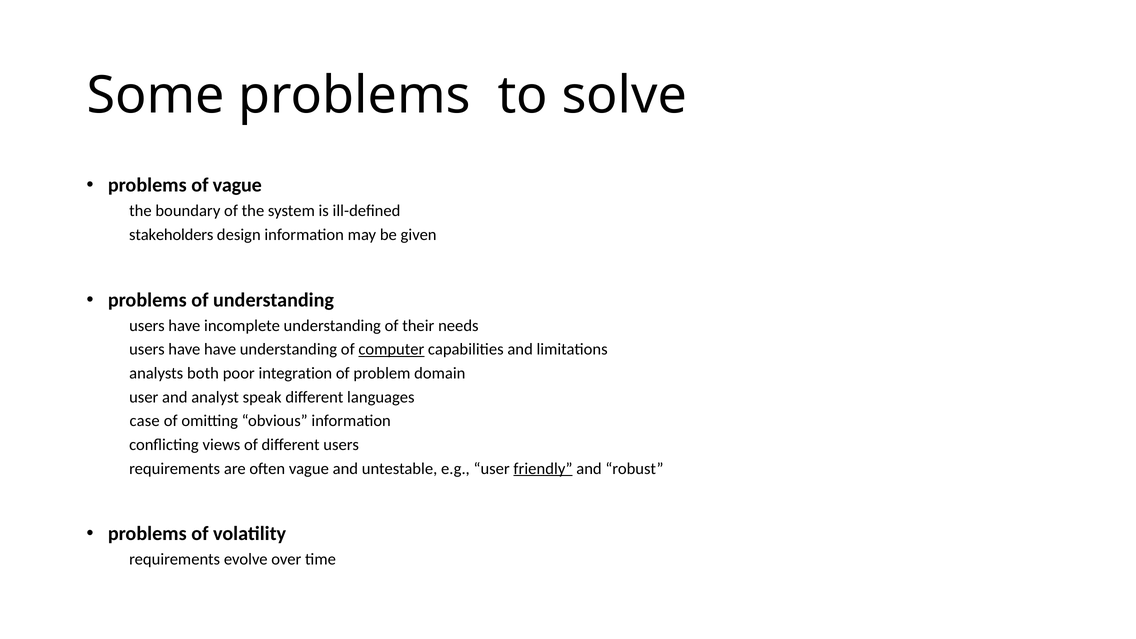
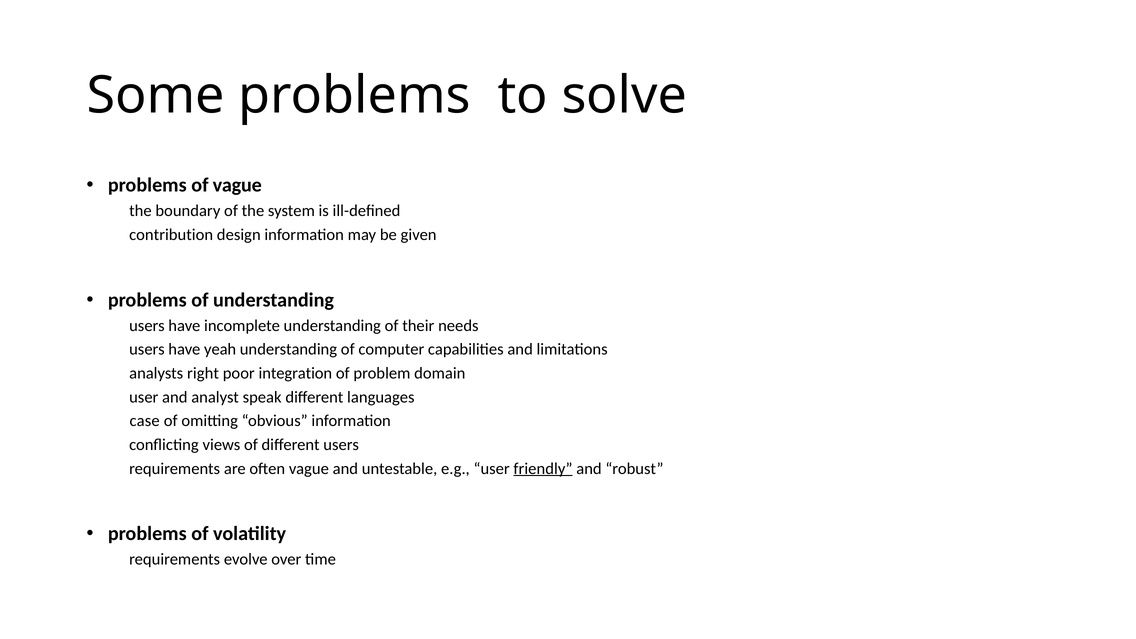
stakeholders: stakeholders -> contribution (171, 235)
have have: have -> yeah (220, 349)
computer underline: present -> none (391, 349)
both: both -> right (203, 373)
